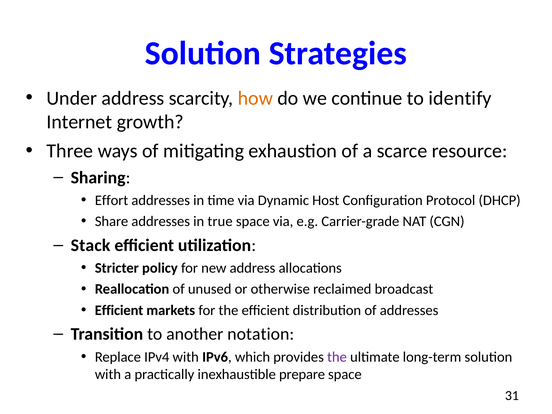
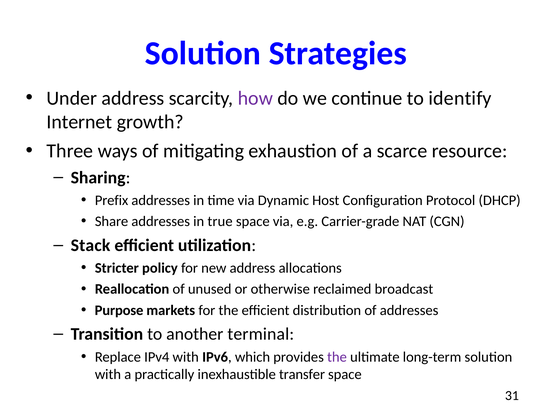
how colour: orange -> purple (255, 98)
Effort: Effort -> Prefix (112, 200)
Efficient: Efficient -> Purpose (119, 310)
notation: notation -> terminal (261, 334)
prepare: prepare -> transfer (302, 374)
